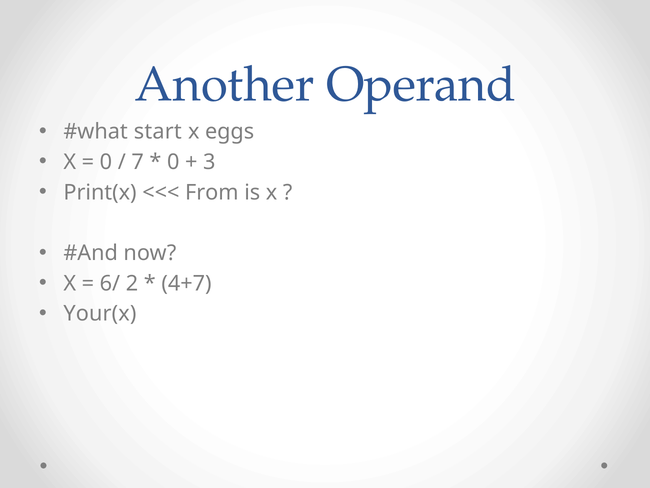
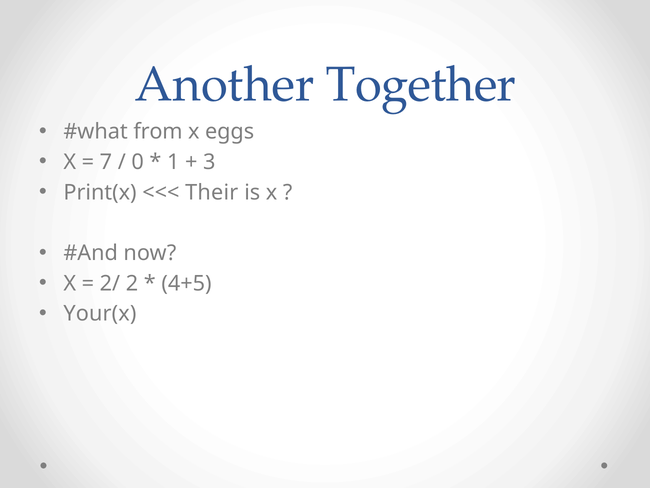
Operand: Operand -> Together (421, 85)
start: start -> from (158, 132)
0: 0 -> 7 (106, 162)
7: 7 -> 0 (138, 162)
0: 0 -> 1 (173, 162)
From: From -> Their (212, 192)
6/: 6/ -> 2/ (110, 283)
4+7: 4+7 -> 4+5 (186, 283)
